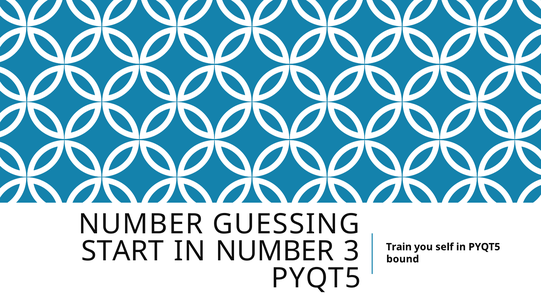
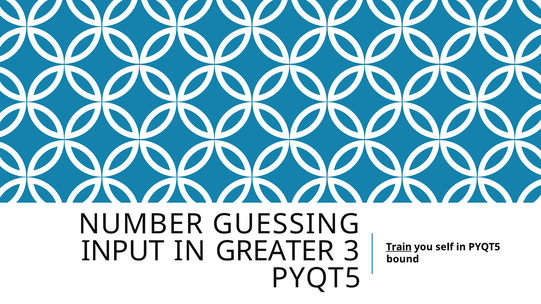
START: START -> INPUT (123, 251)
IN NUMBER: NUMBER -> GREATER (275, 251)
Train underline: none -> present (399, 247)
